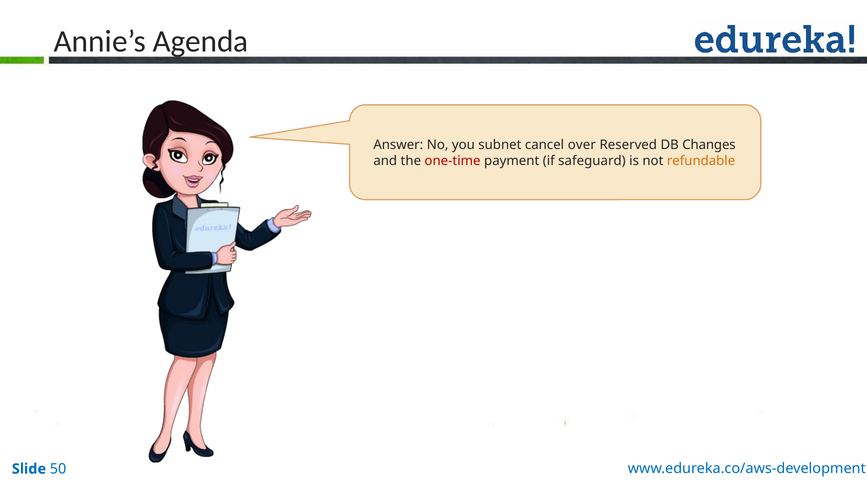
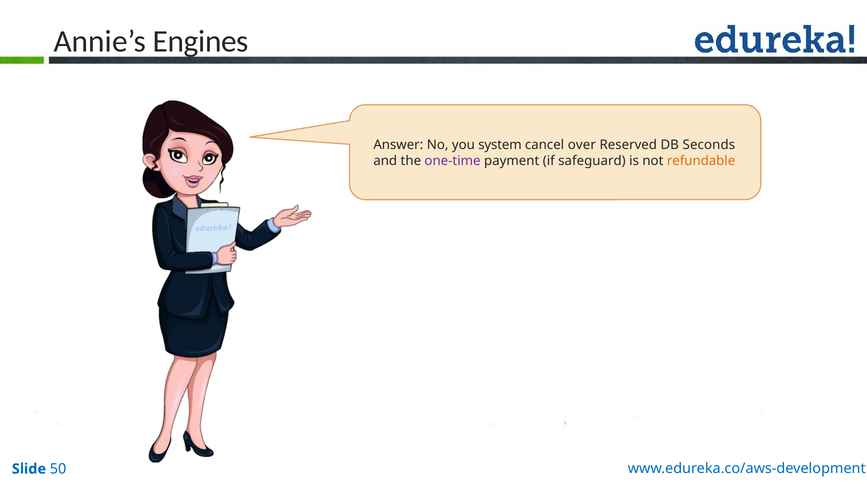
Agenda: Agenda -> Engines (201, 41)
subnet: subnet -> system (500, 145)
Changes: Changes -> Seconds (709, 145)
one-time colour: red -> purple (453, 161)
